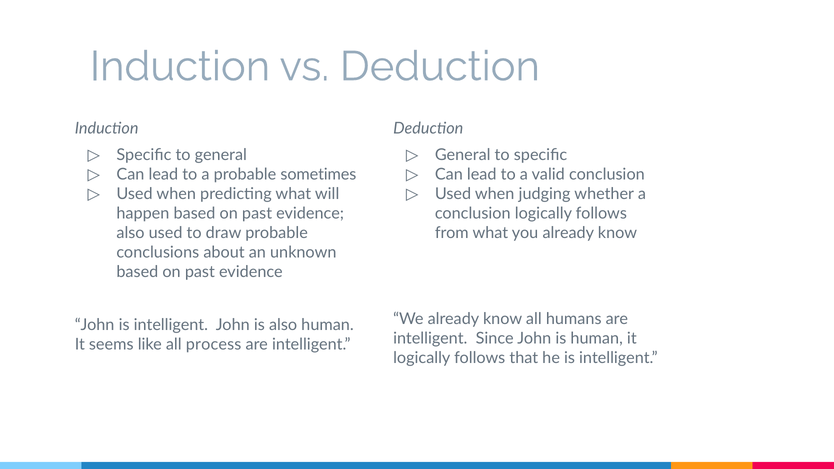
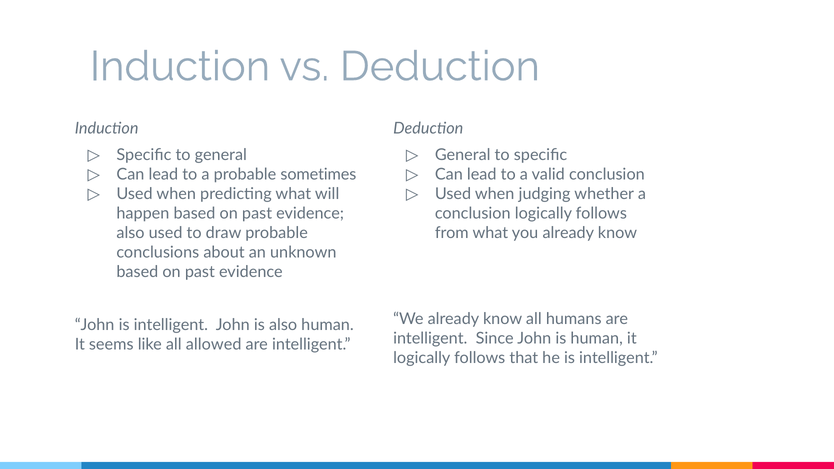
process: process -> allowed (214, 344)
